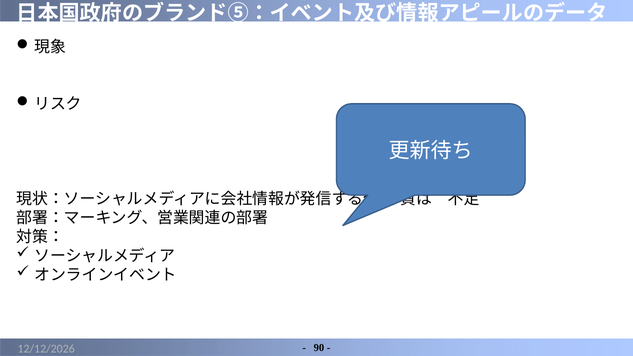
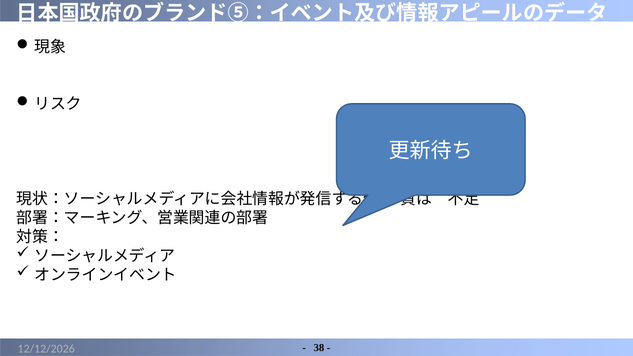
90: 90 -> 38 (319, 348)
